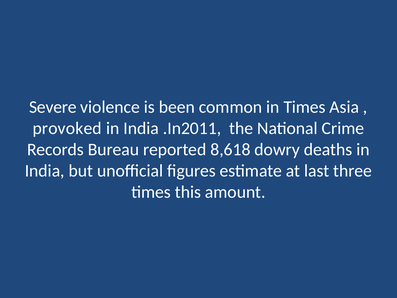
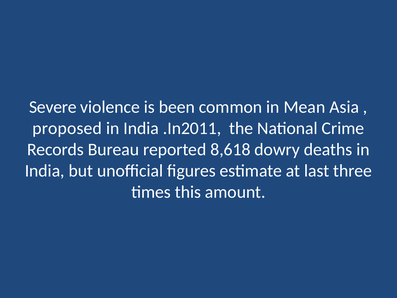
in Times: Times -> Mean (304, 107)
provoked: provoked -> proposed (67, 128)
